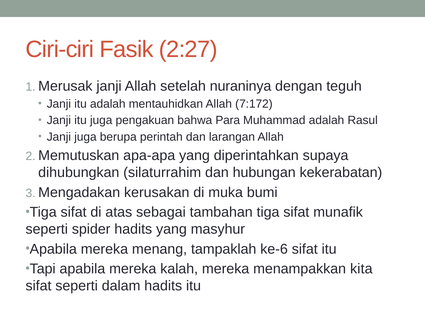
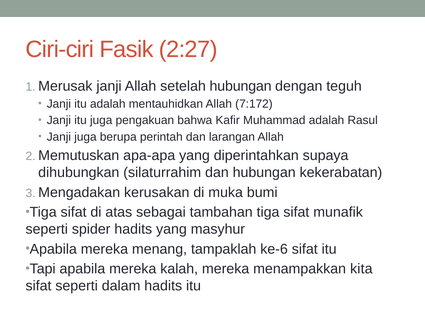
setelah nuraninya: nuraninya -> hubungan (241, 86)
Para: Para -> Kafir (228, 120)
